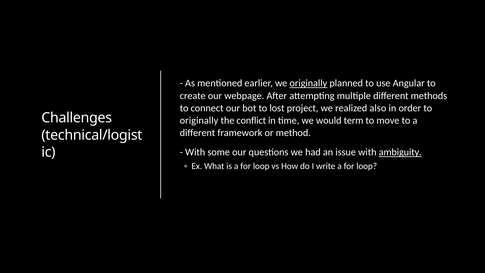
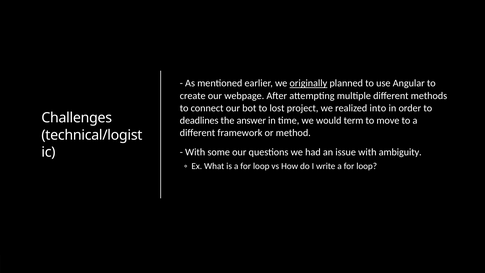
also: also -> into (378, 108)
originally: originally -> deadlines (199, 120)
conflict: conflict -> answer (251, 120)
ambiguity underline: present -> none (400, 152)
